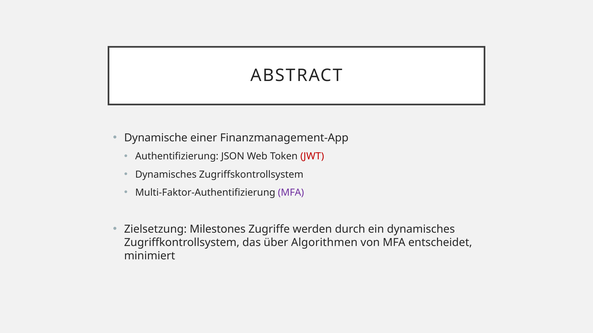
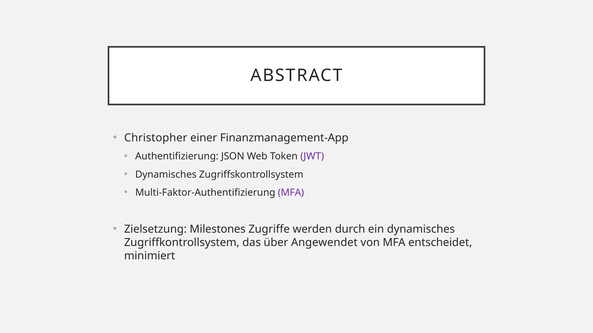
Dynamische: Dynamische -> Christopher (156, 138)
JWT colour: red -> purple (312, 157)
Algorithmen: Algorithmen -> Angewendet (324, 243)
